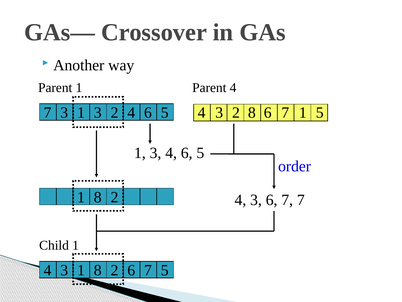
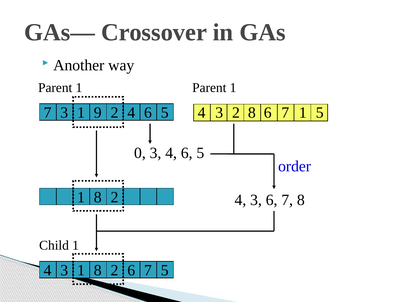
1 Parent 4: 4 -> 1 (233, 88)
7 3: 3 -> 9 (98, 113)
1: 1 -> 0 (140, 153)
6 7 7: 7 -> 8 (301, 200)
